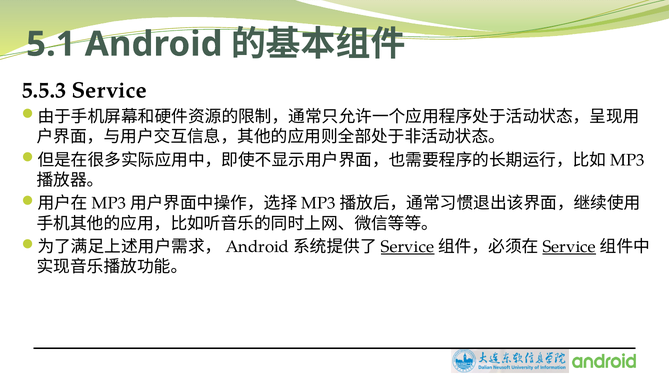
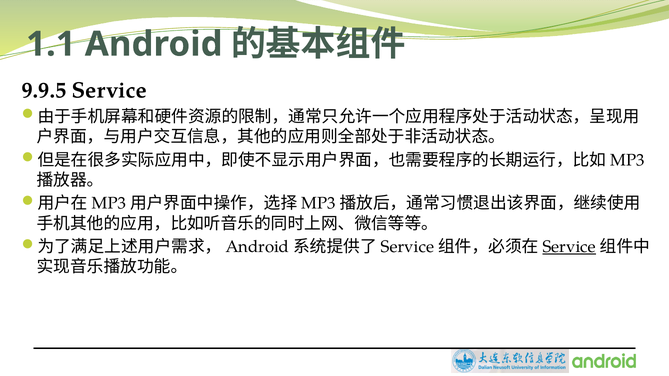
5.1: 5.1 -> 1.1 (51, 44)
5.5.3: 5.5.3 -> 9.9.5 (44, 90)
Service underline: present -> none (408, 247)
